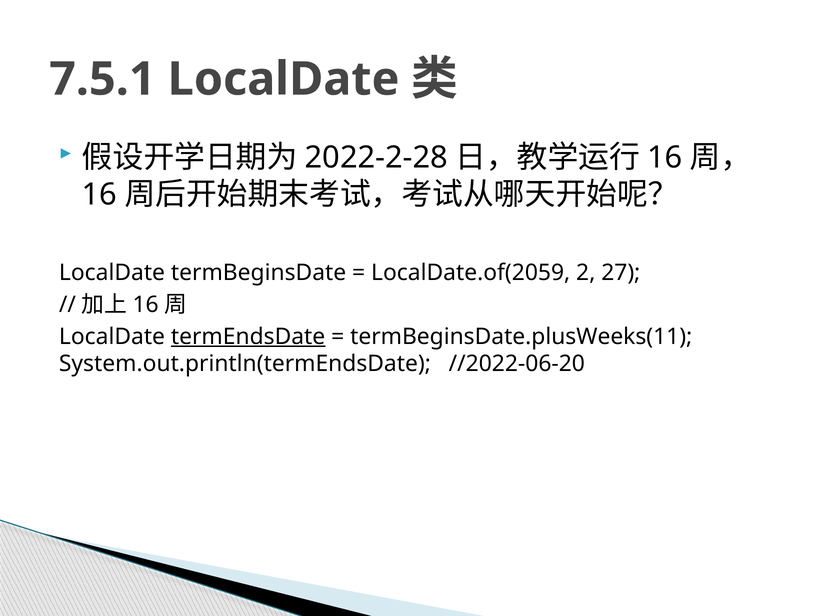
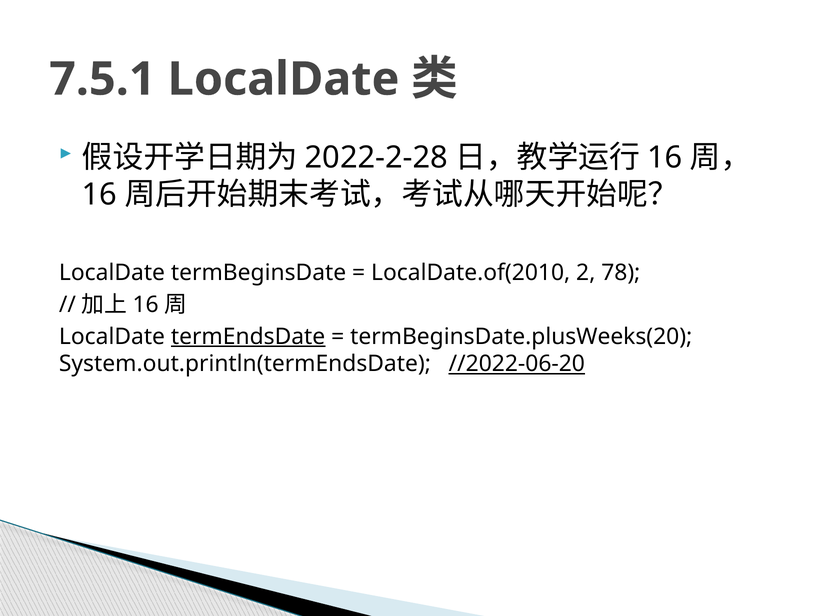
LocalDate.of(2059: LocalDate.of(2059 -> LocalDate.of(2010 (471, 272)
27: 27 -> 78 (621, 272)
termBeginsDate.plusWeeks(11: termBeginsDate.plusWeeks(11 -> termBeginsDate.plusWeeks(20 (521, 336)
//2022-06-20 underline: none -> present (517, 364)
